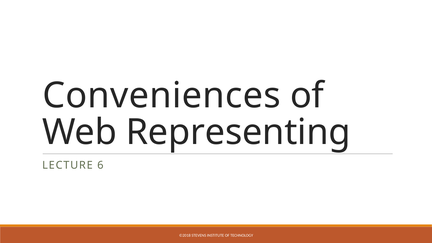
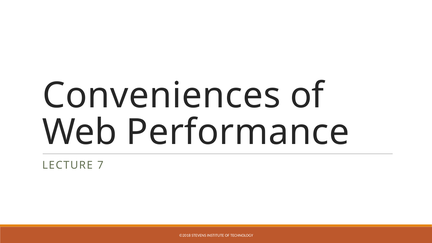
Representing: Representing -> Performance (238, 132)
6: 6 -> 7 (100, 165)
